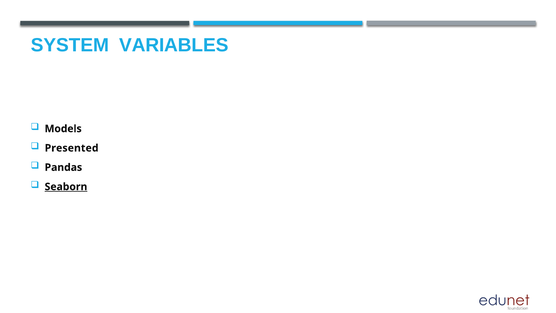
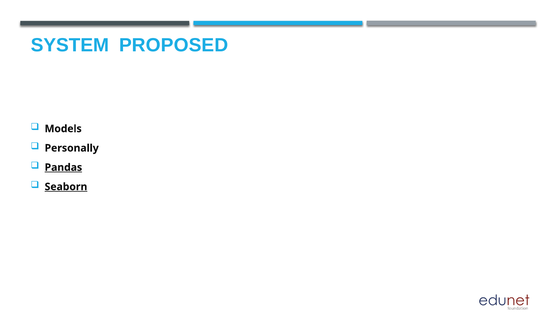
VARIABLES: VARIABLES -> PROPOSED (174, 45)
Presented: Presented -> Personally (72, 148)
Pandas underline: none -> present (63, 167)
